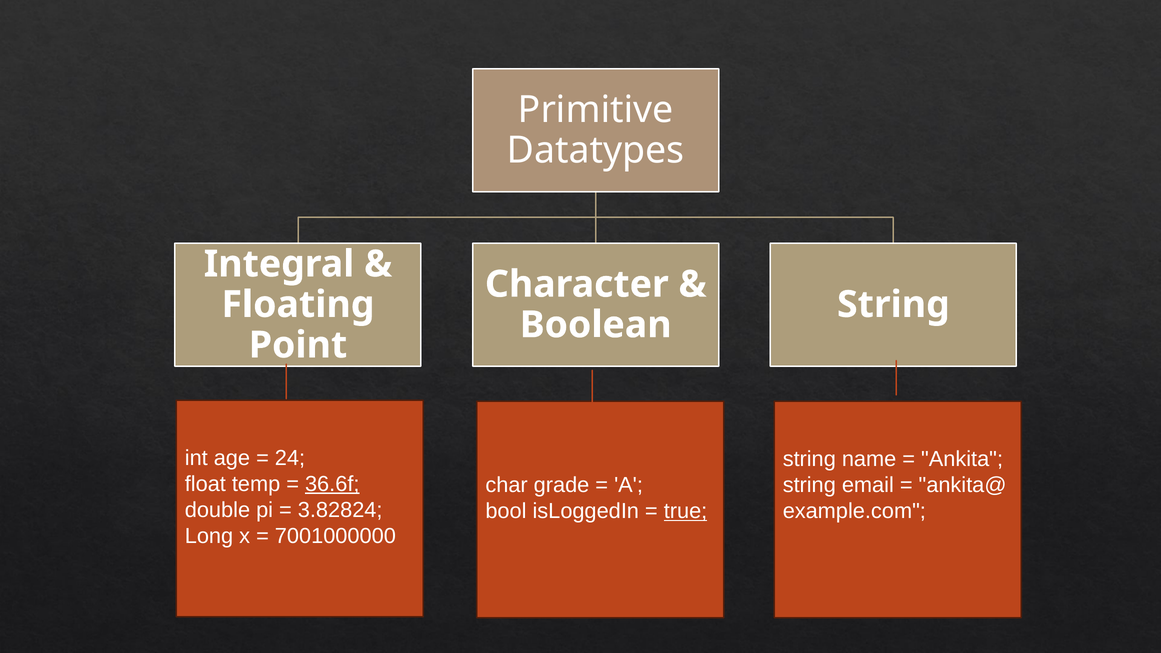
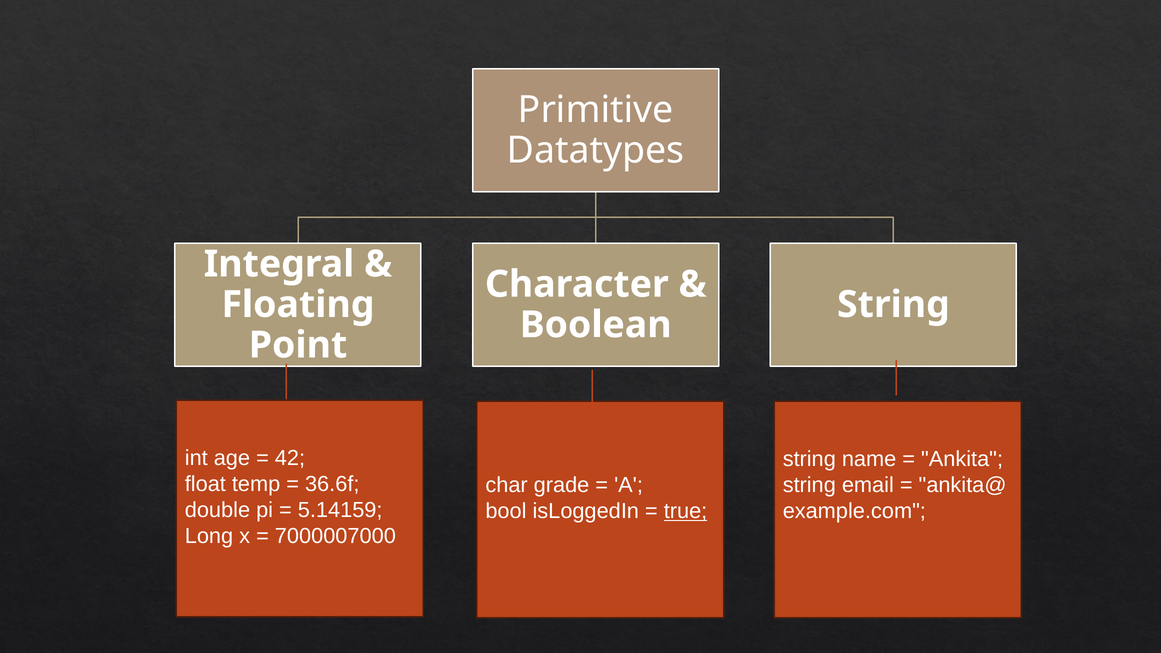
24: 24 -> 42 (290, 458)
36.6f underline: present -> none (332, 484)
3.82824: 3.82824 -> 5.14159 (340, 510)
7001000000: 7001000000 -> 7000007000 (335, 536)
